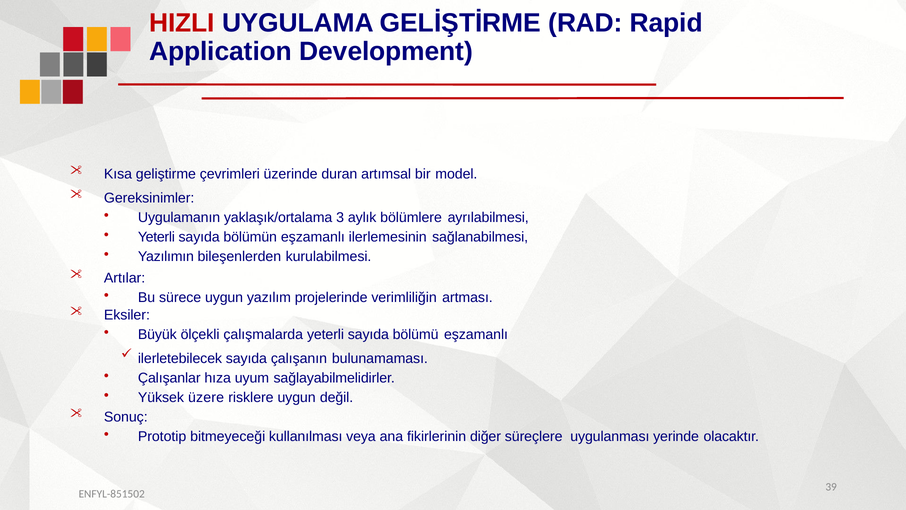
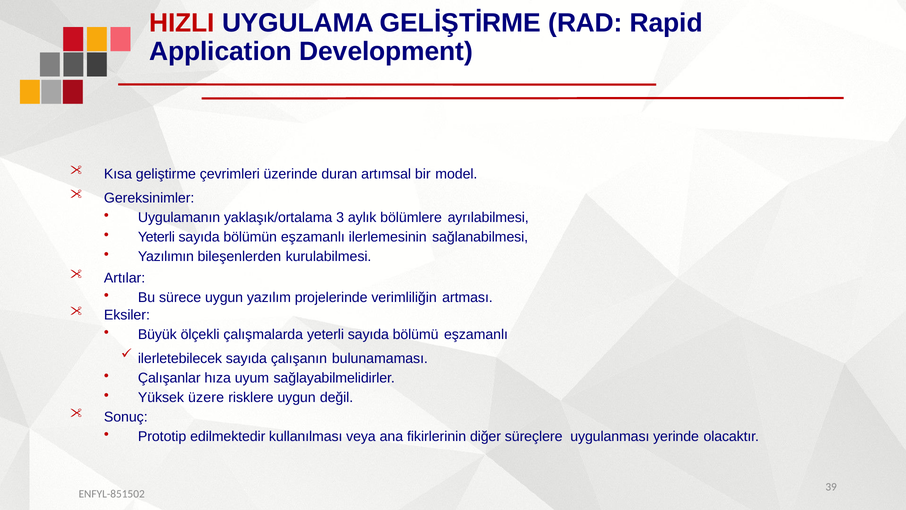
bitmeyeceği: bitmeyeceği -> edilmektedir (228, 436)
